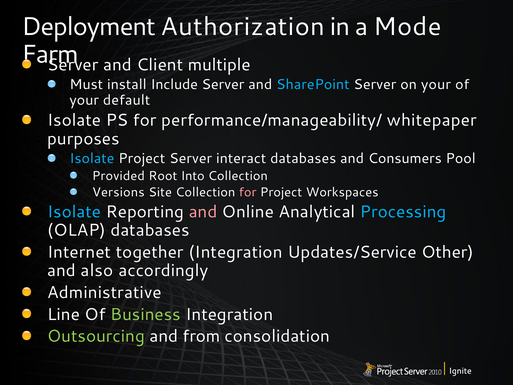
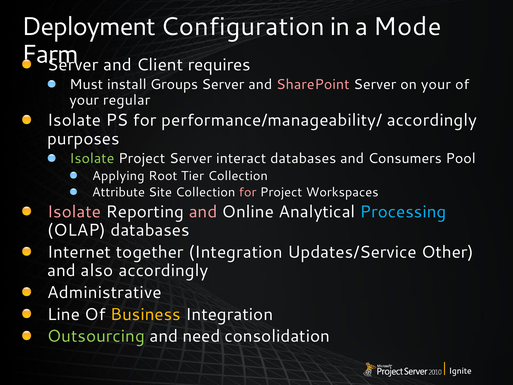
Authorization: Authorization -> Configuration (243, 27)
multiple: multiple -> requires (219, 65)
Include: Include -> Groups (174, 85)
SharePoint colour: light blue -> pink (313, 85)
default: default -> regular (127, 100)
performance/manageability/ whitepaper: whitepaper -> accordingly (432, 120)
Isolate colour: light blue -> light green (92, 158)
Provided: Provided -> Applying (118, 176)
Into: Into -> Tier (193, 176)
Versions: Versions -> Attribute (118, 192)
Isolate colour: light blue -> pink (74, 212)
Business colour: light green -> yellow (146, 314)
from: from -> need (201, 336)
